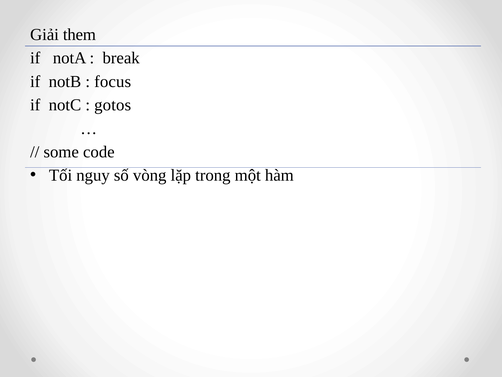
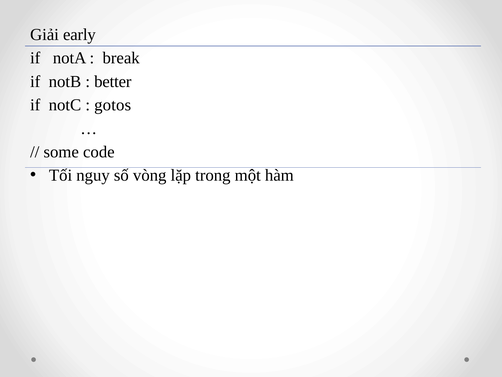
them: them -> early (79, 35)
focus: focus -> better (113, 81)
